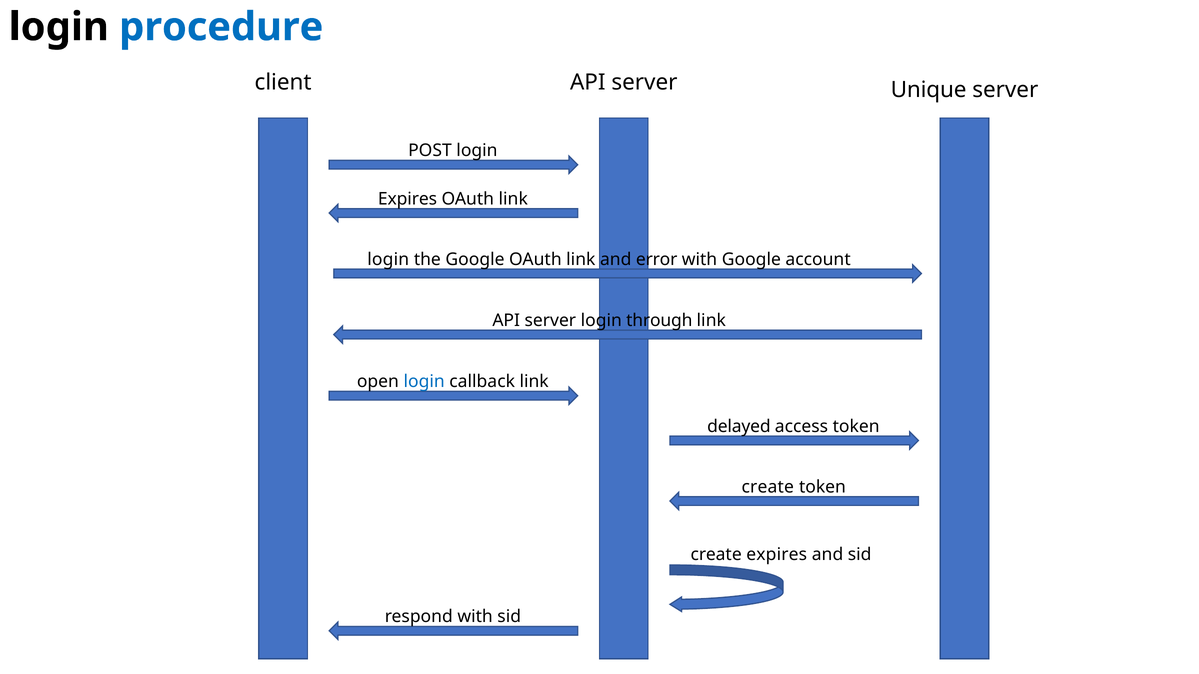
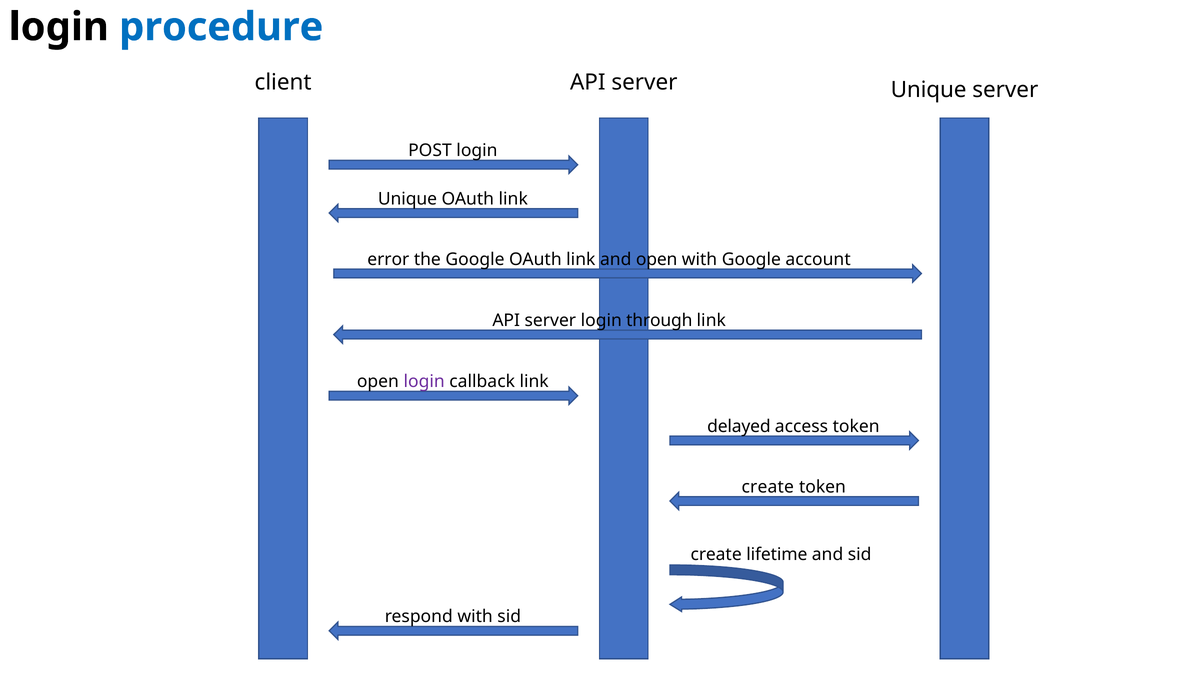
Expires: Expires -> Unique (407, 199)
login: login -> error (388, 260)
and error: error -> open (657, 260)
login colour: blue -> purple (424, 382)
create expires: expires -> lifetime (777, 555)
